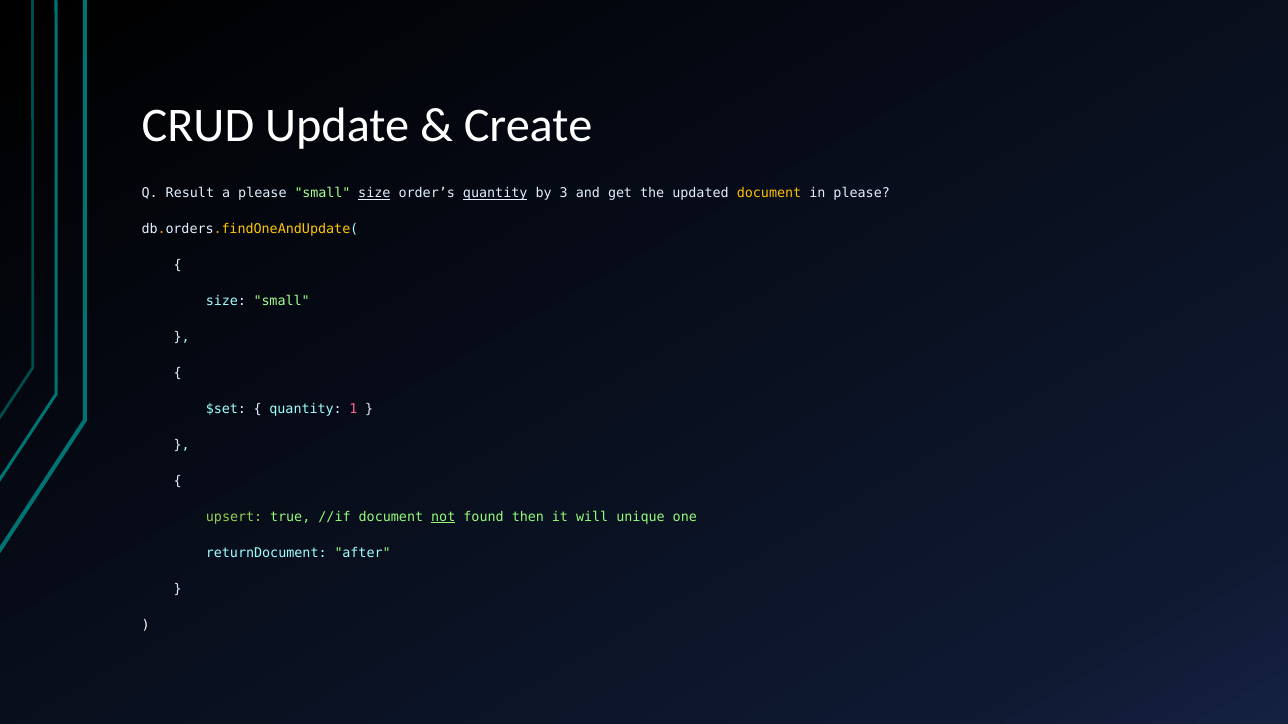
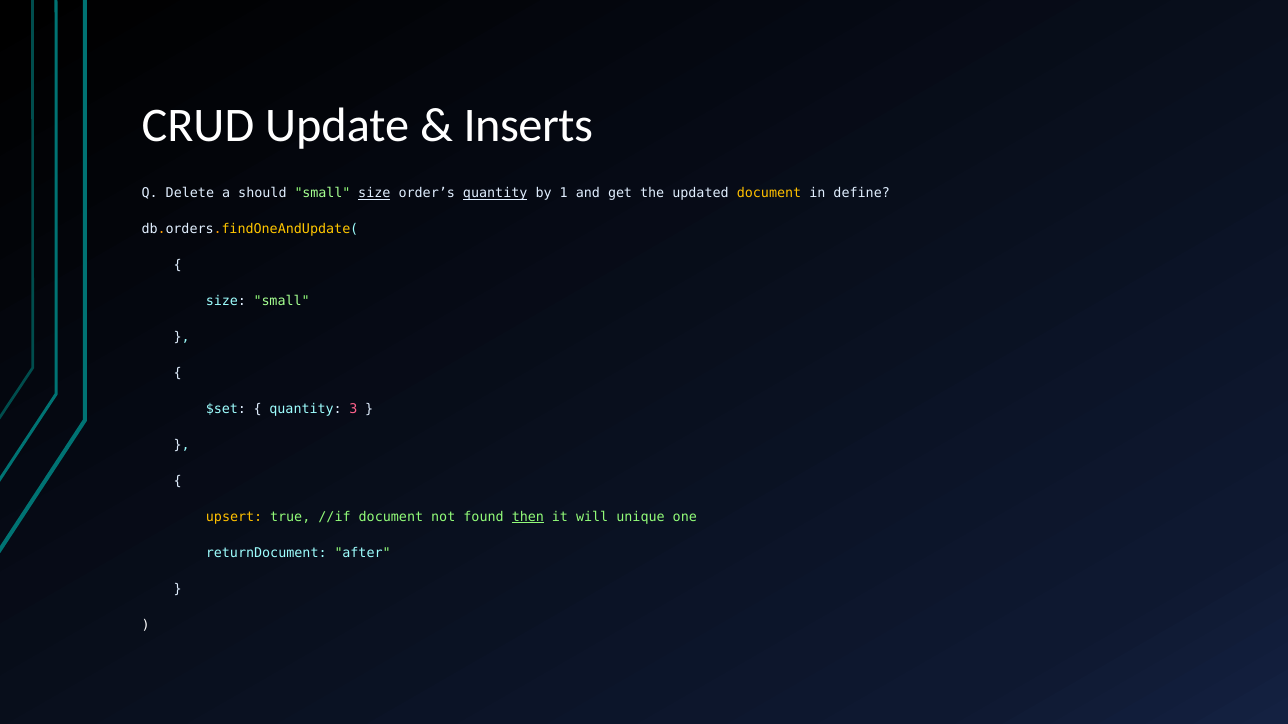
Create: Create -> Inserts (528, 125)
Result: Result -> Delete (190, 193)
a please: please -> should (262, 193)
3: 3 -> 1 (564, 193)
in please: please -> define (862, 193)
1: 1 -> 3 (354, 409)
upsert colour: light green -> yellow (234, 517)
not underline: present -> none (443, 517)
then underline: none -> present (528, 517)
